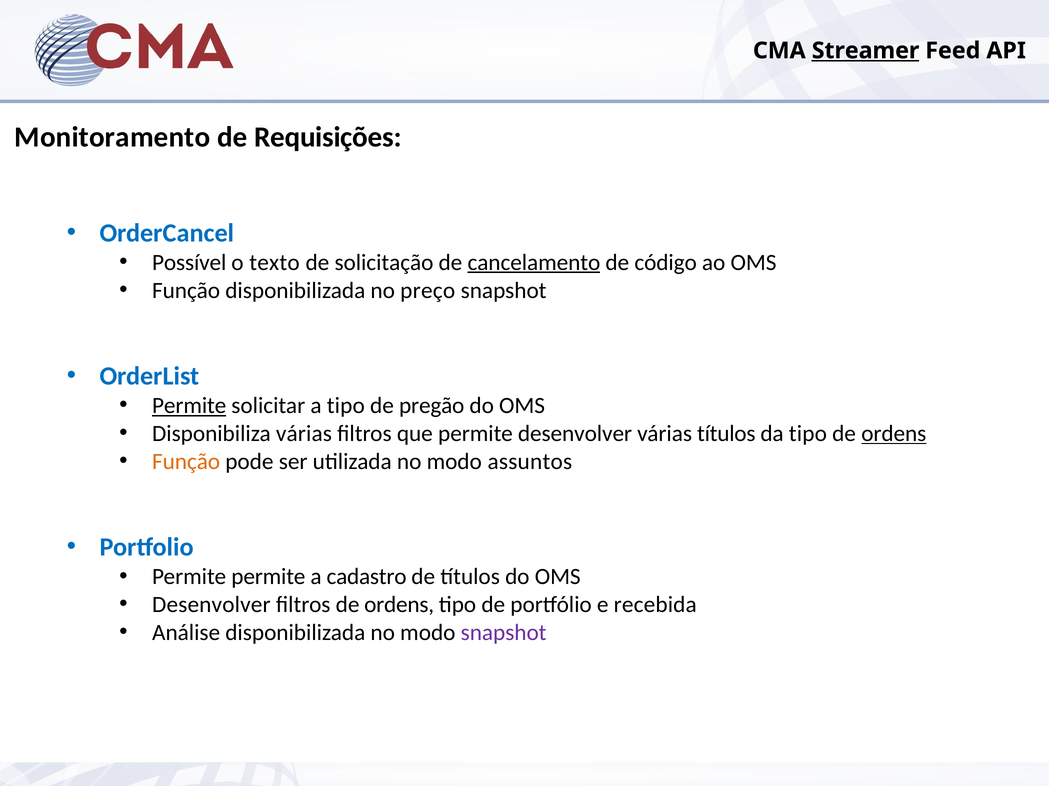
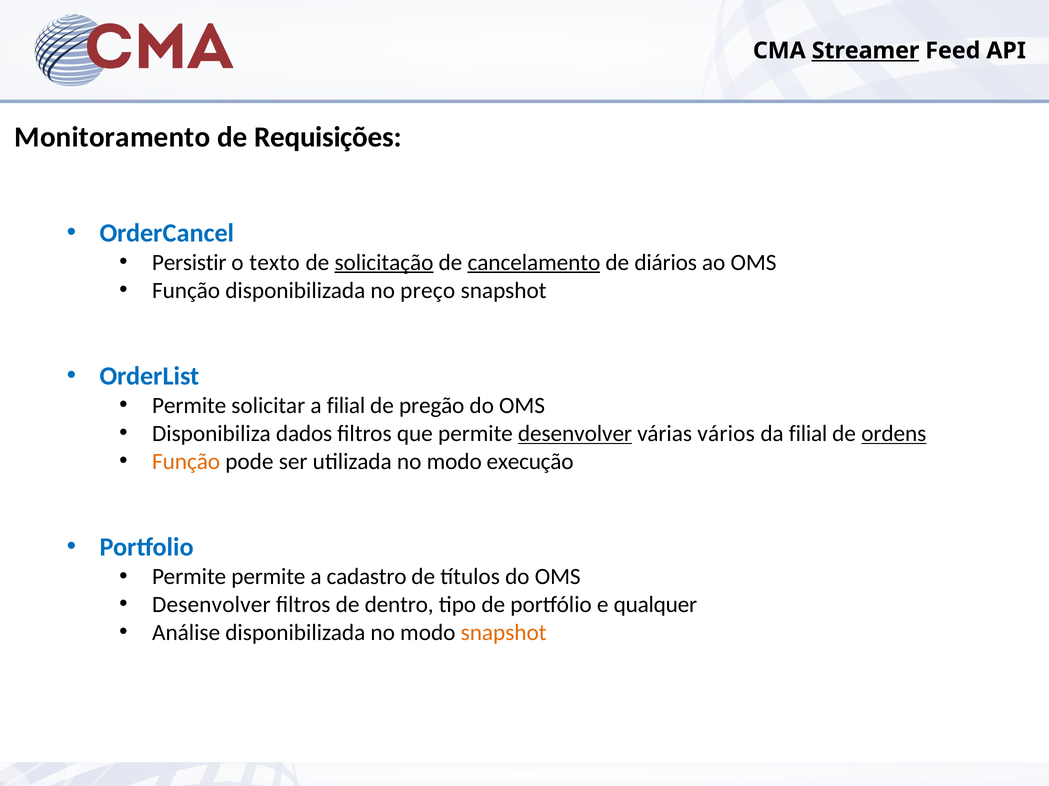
Possível: Possível -> Persistir (189, 263)
solicitação underline: none -> present (384, 263)
código: código -> diários (666, 263)
Permite underline: present -> none (189, 406)
a tipo: tipo -> filial (346, 406)
Disponibiliza várias: várias -> dados (304, 434)
desenvolver underline: none -> present (575, 434)
várias títulos: títulos -> vários (726, 434)
da tipo: tipo -> filial (808, 434)
assuntos: assuntos -> execução (530, 462)
filtros de ordens: ordens -> dentro (399, 605)
recebida: recebida -> qualquer (655, 605)
snapshot colour: purple -> orange (504, 633)
